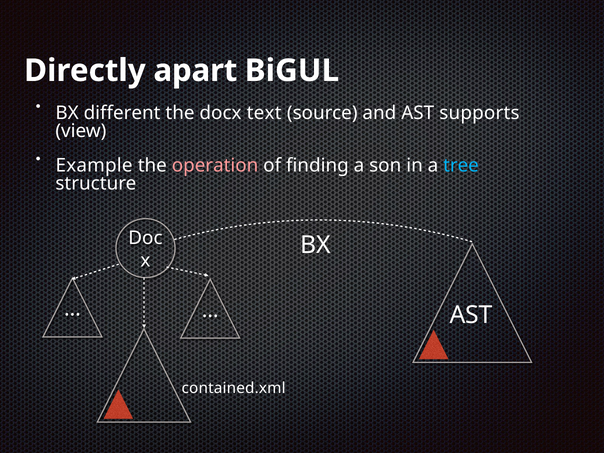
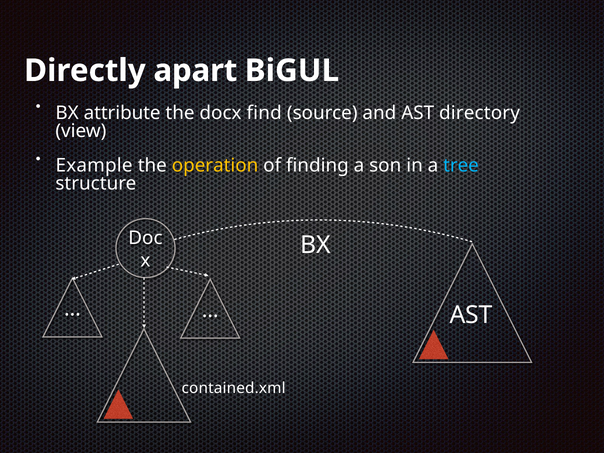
different: different -> attribute (122, 113)
text: text -> find (264, 113)
supports: supports -> directory (479, 113)
operation colour: pink -> yellow (215, 165)
